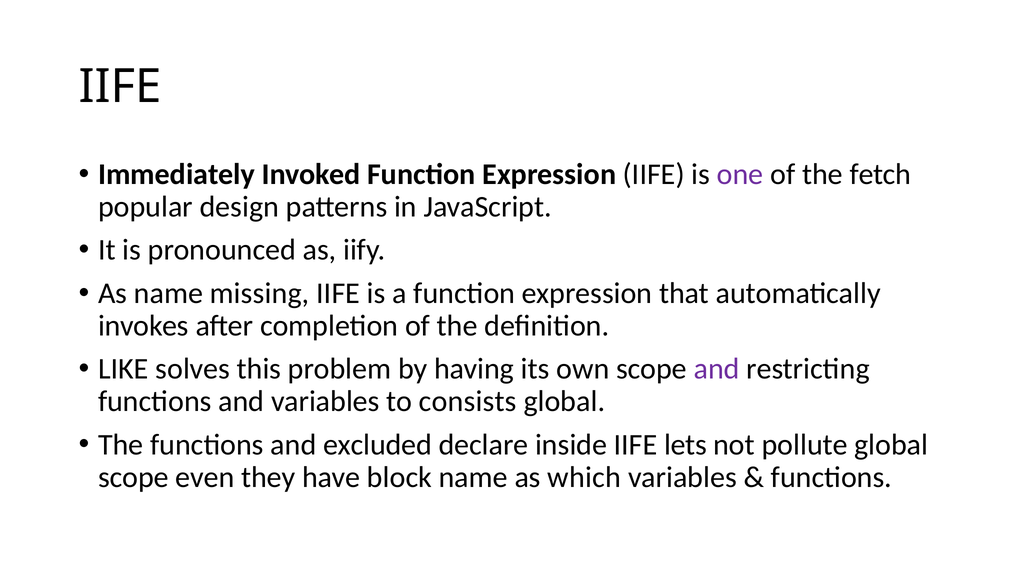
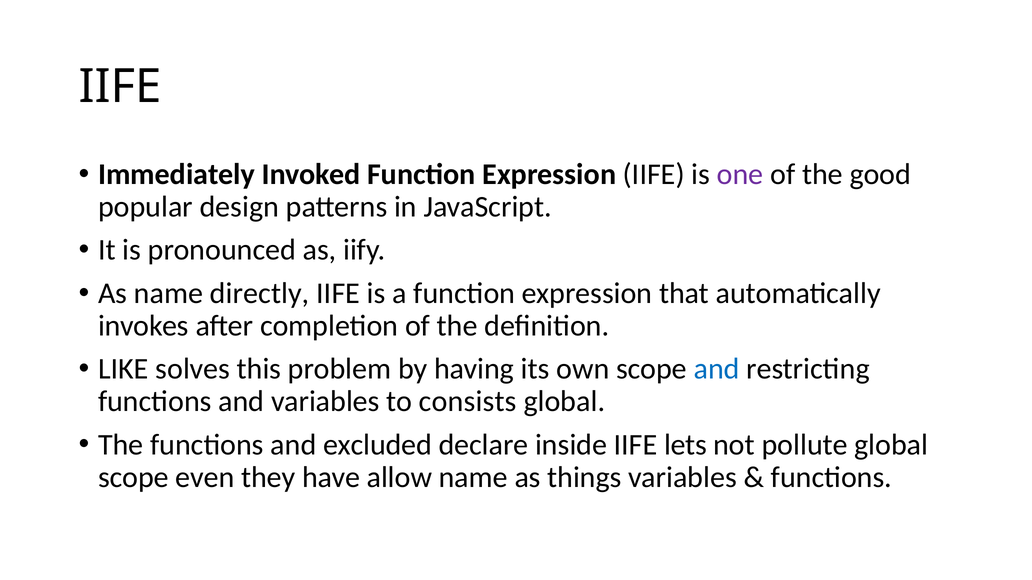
fetch: fetch -> good (880, 174)
missing: missing -> directly (260, 294)
and colour: purple -> blue (717, 369)
block: block -> allow (399, 478)
which: which -> things (584, 478)
